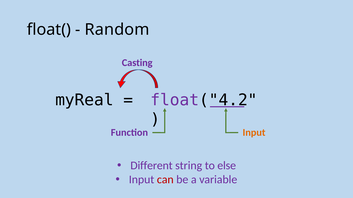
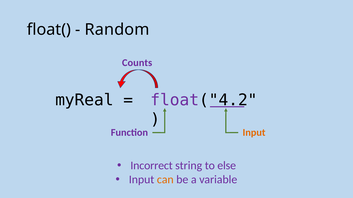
Casting: Casting -> Counts (137, 63)
Different: Different -> Incorrect (152, 166)
can colour: red -> orange (165, 180)
